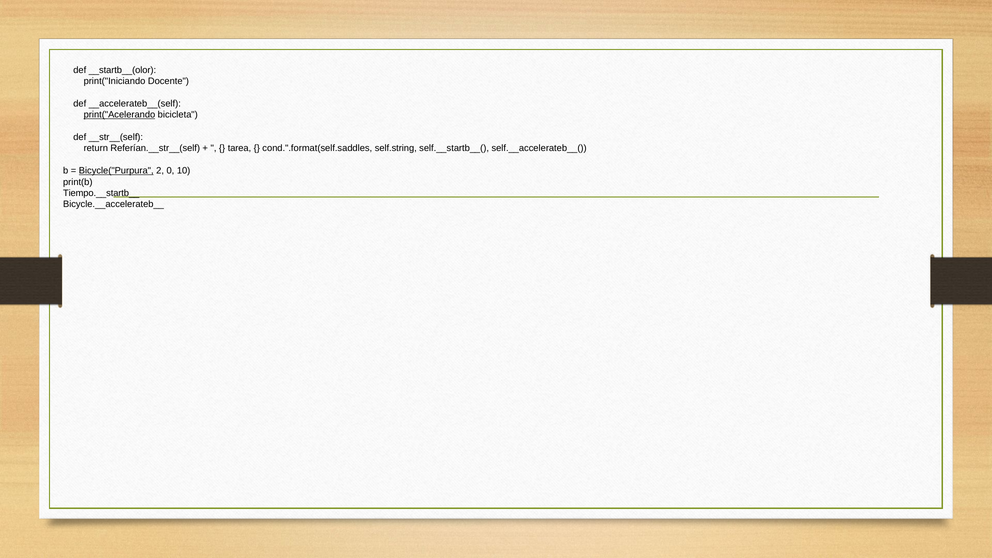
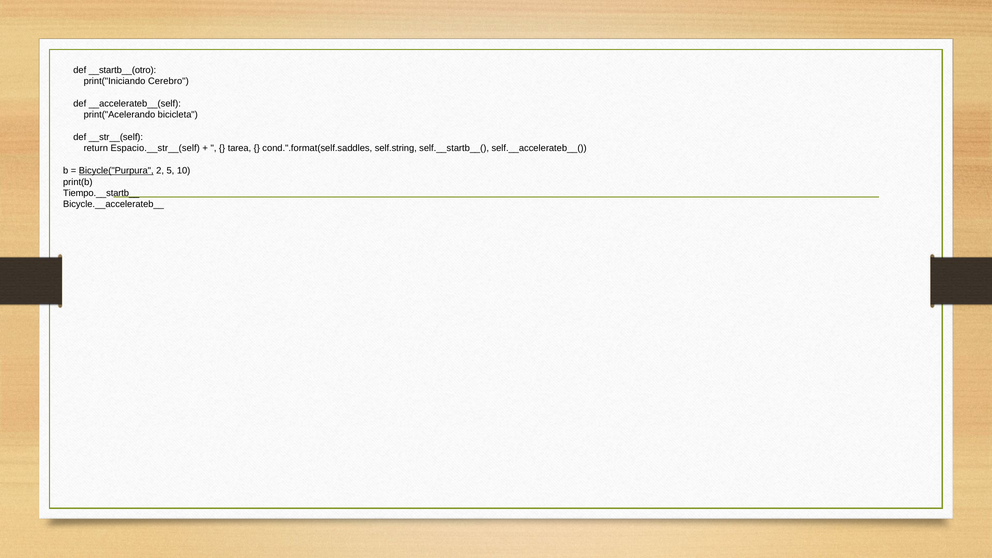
__startb__(olor: __startb__(olor -> __startb__(otro (122, 70)
Docente: Docente -> Cerebro (168, 81)
print("Acelerando underline: present -> none (119, 115)
Referían.__str__(self: Referían.__str__(self -> Espacio.__str__(self (155, 148)
0: 0 -> 5 (170, 171)
